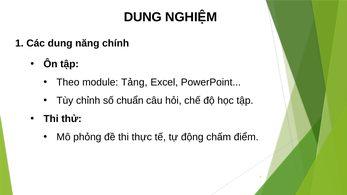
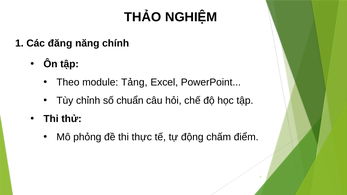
DUNG: DUNG -> THẢO (143, 17)
Các dung: dung -> đăng (60, 43)
